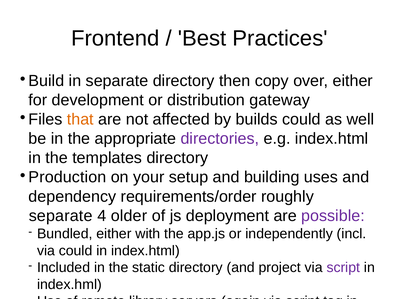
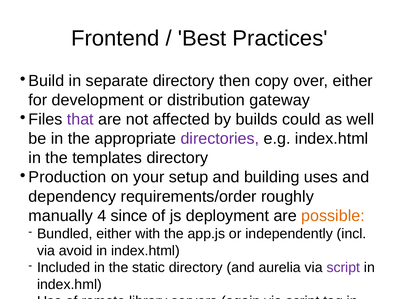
that colour: orange -> purple (80, 119)
separate: separate -> manually (61, 216)
older: older -> since (129, 216)
possible colour: purple -> orange (333, 216)
via could: could -> avoid (76, 251)
project: project -> aurelia (280, 268)
